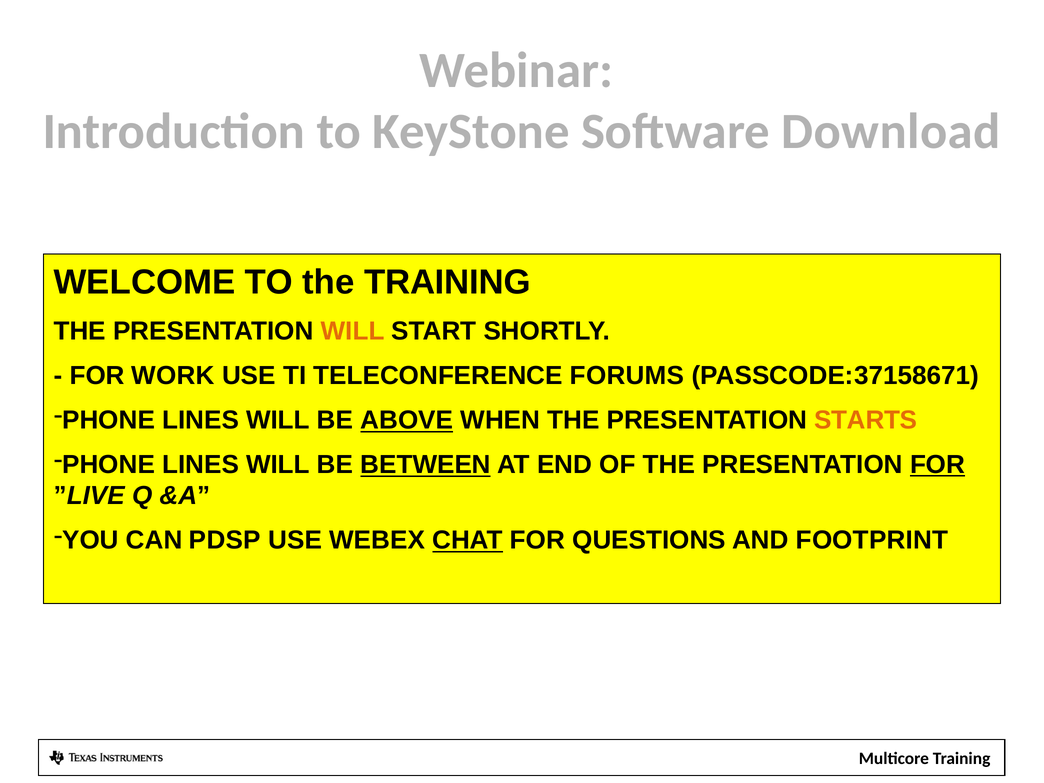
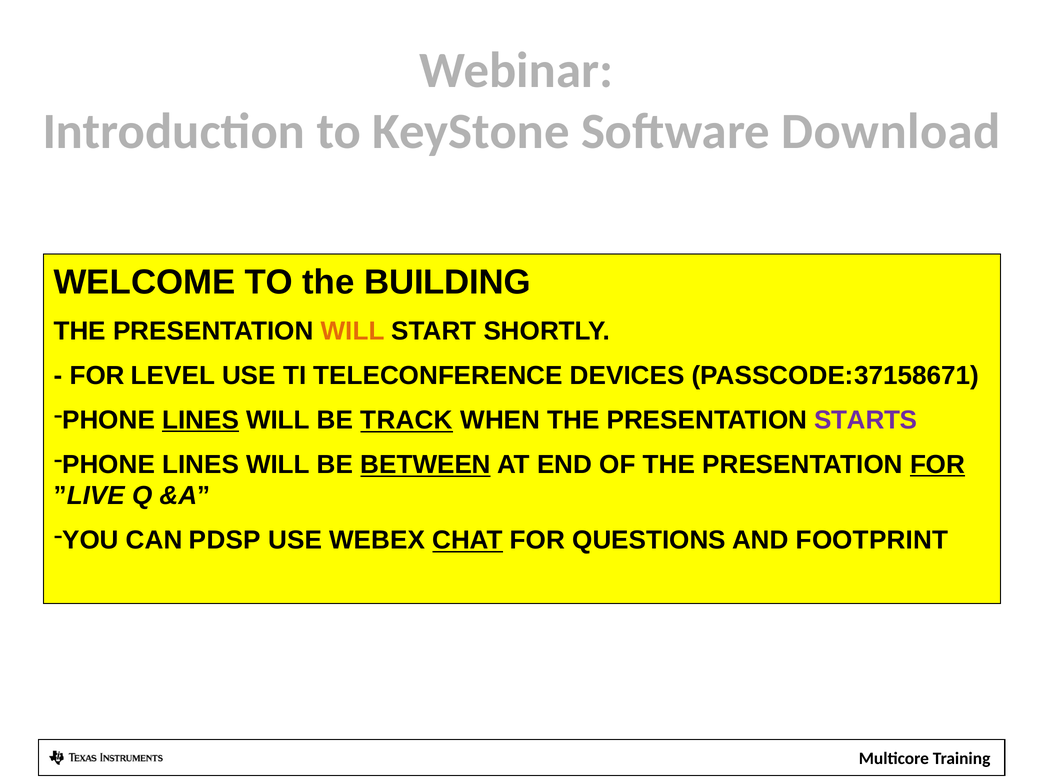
the TRAINING: TRAINING -> BUILDING (447, 282)
WORK: WORK -> LEVEL (173, 376)
FORUMS: FORUMS -> DEVICES (627, 376)
LINES underline: none -> present (201, 420)
ABOVE: ABOVE -> TRACK (407, 420)
STARTS colour: orange -> purple (866, 420)
